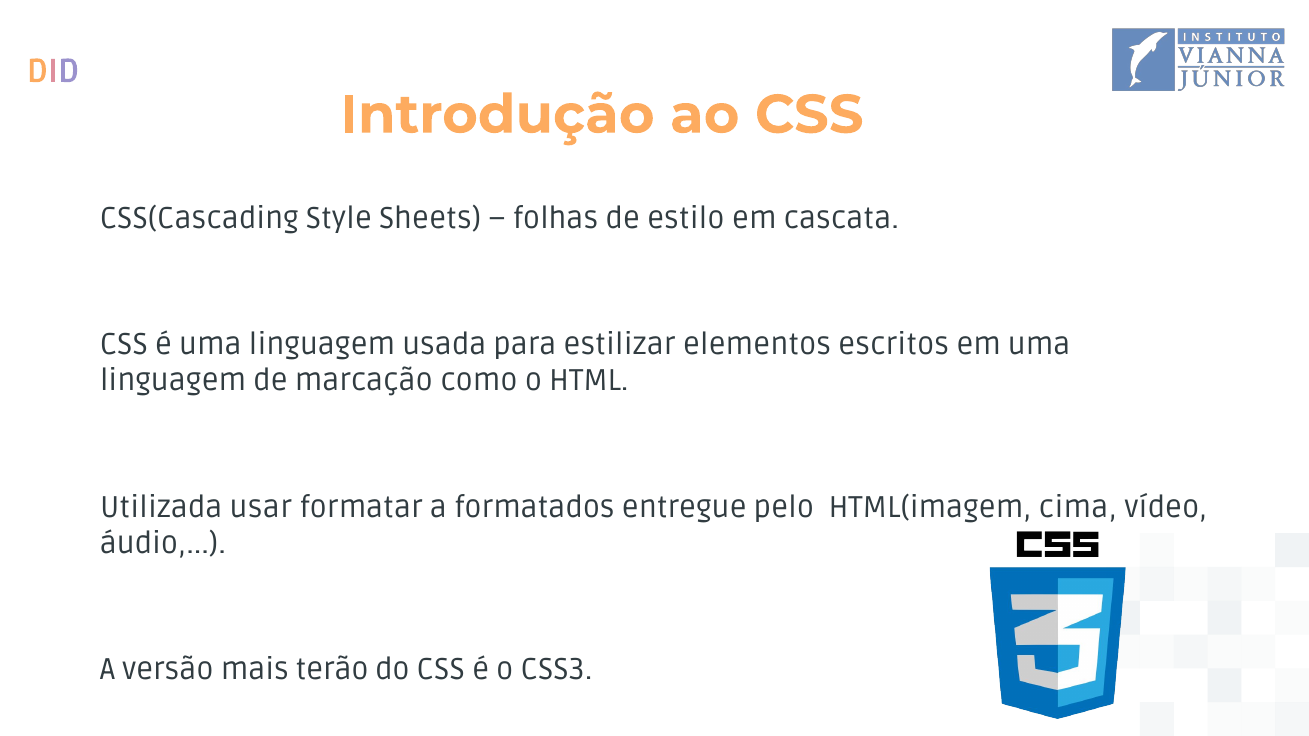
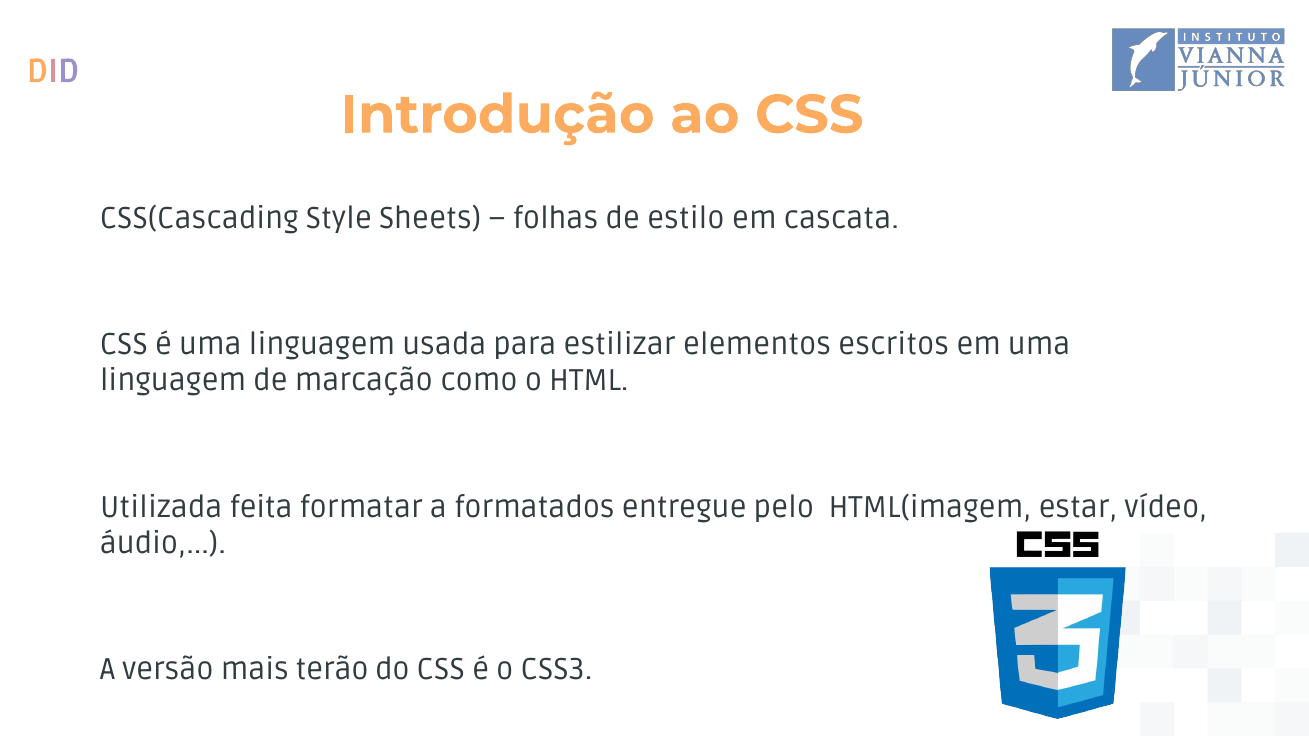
usar: usar -> feita (261, 507)
cima: cima -> estar (1078, 507)
